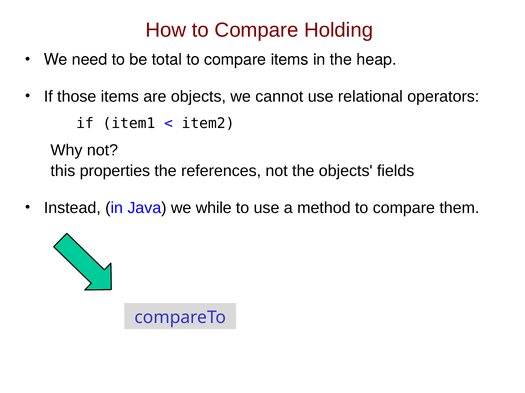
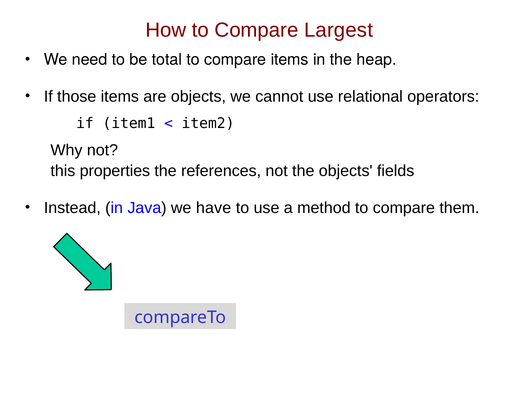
Holding: Holding -> Largest (339, 30)
while: while -> have (214, 208)
